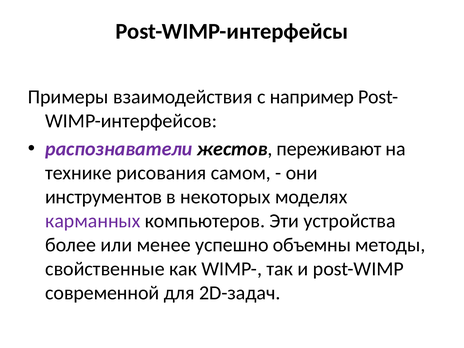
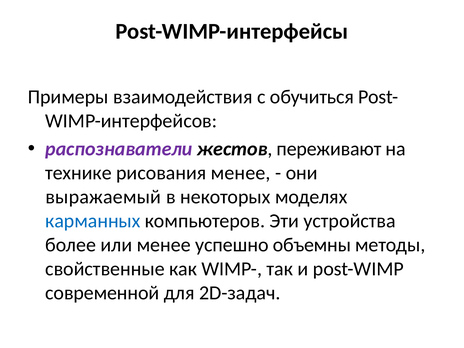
например: например -> обучиться (312, 97)
рисования самом: самом -> менее (241, 173)
инструментов: инструментов -> выражаемый (103, 197)
карманных colour: purple -> blue (93, 221)
